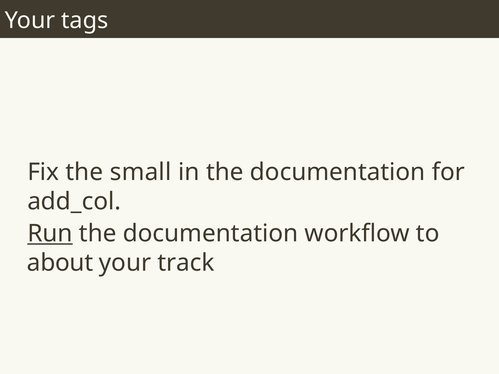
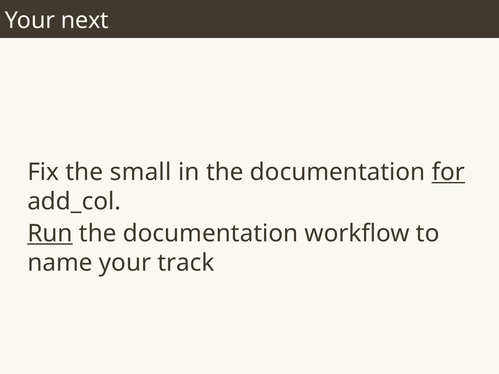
tags: tags -> next (85, 21)
for underline: none -> present (448, 172)
about: about -> name (60, 263)
